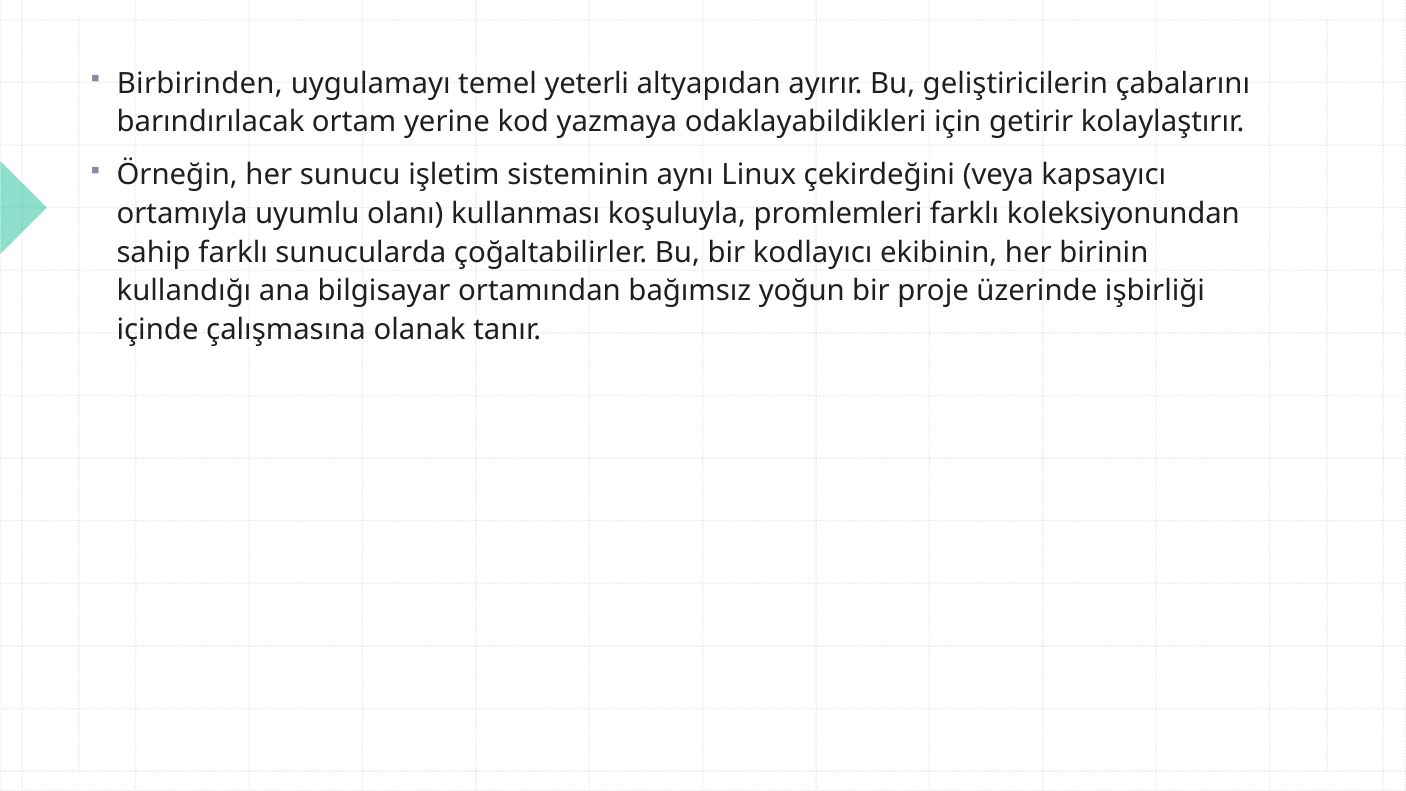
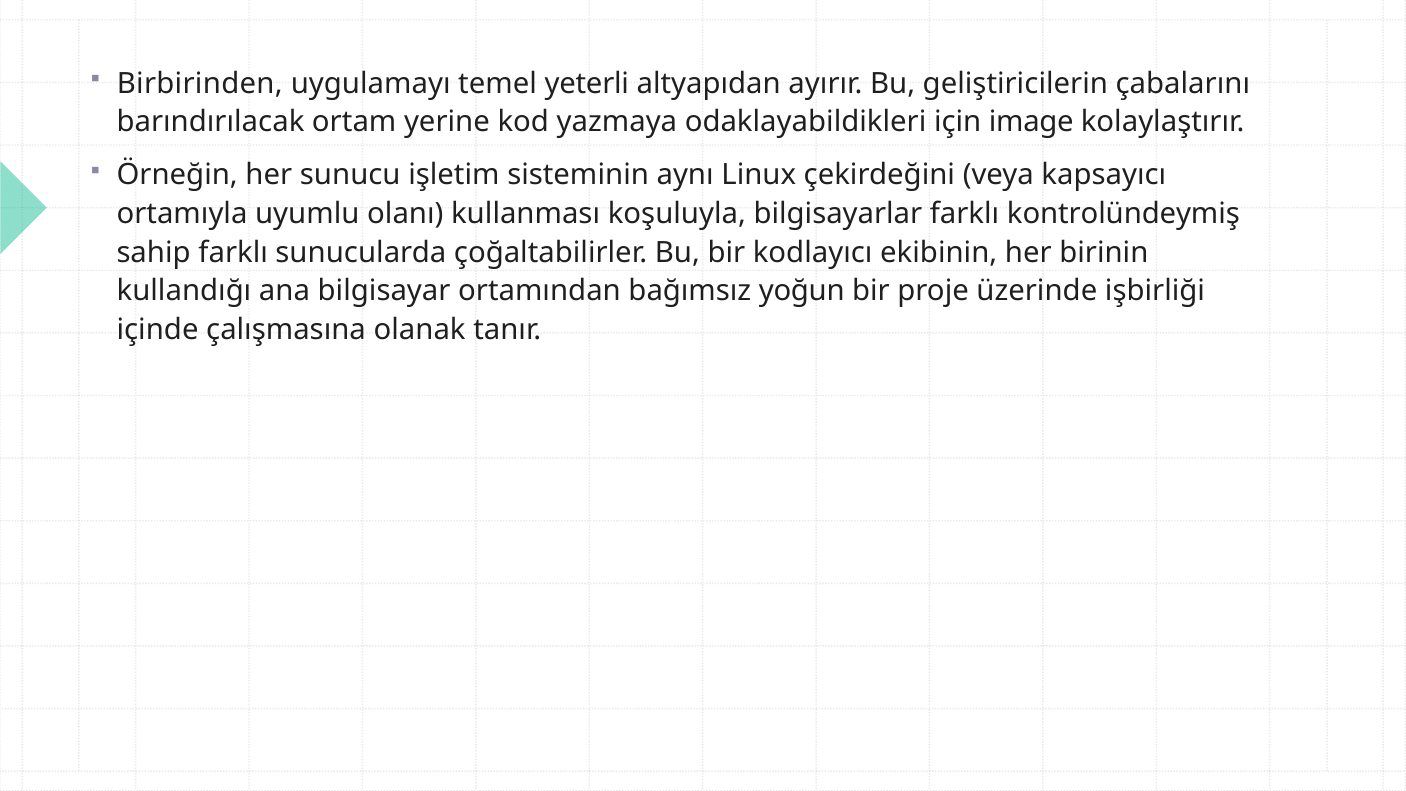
getirir: getirir -> image (1031, 122)
promlemleri: promlemleri -> bilgisayarlar (838, 214)
koleksiyonundan: koleksiyonundan -> kontrolündeymiş (1123, 214)
